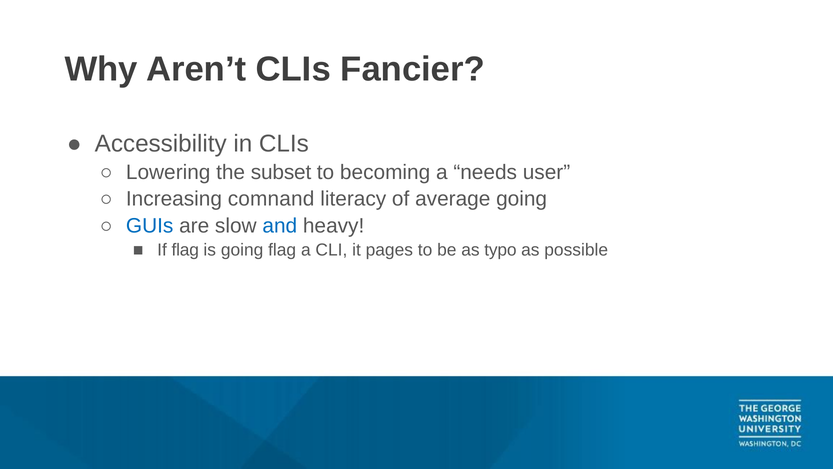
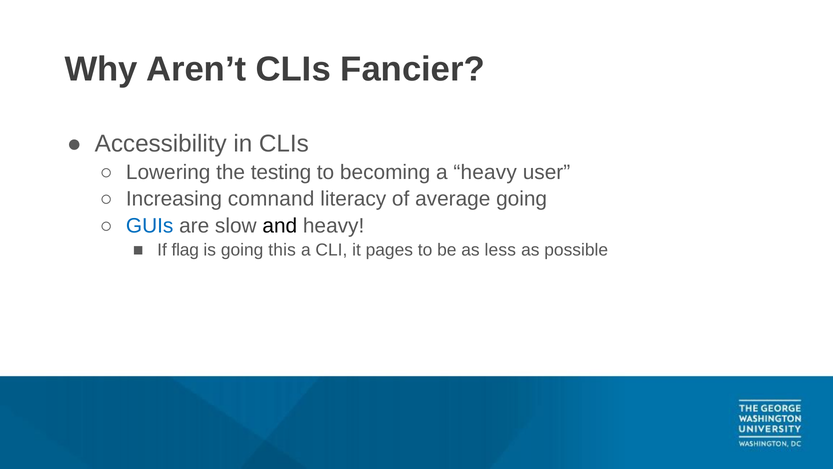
subset: subset -> testing (281, 172)
a needs: needs -> heavy (485, 172)
and colour: blue -> black (280, 226)
going flag: flag -> this (282, 250)
typo: typo -> less (500, 250)
